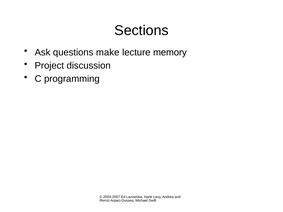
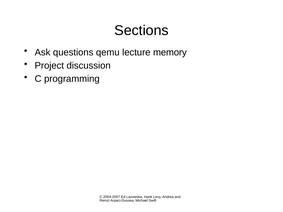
make: make -> qemu (108, 53)
